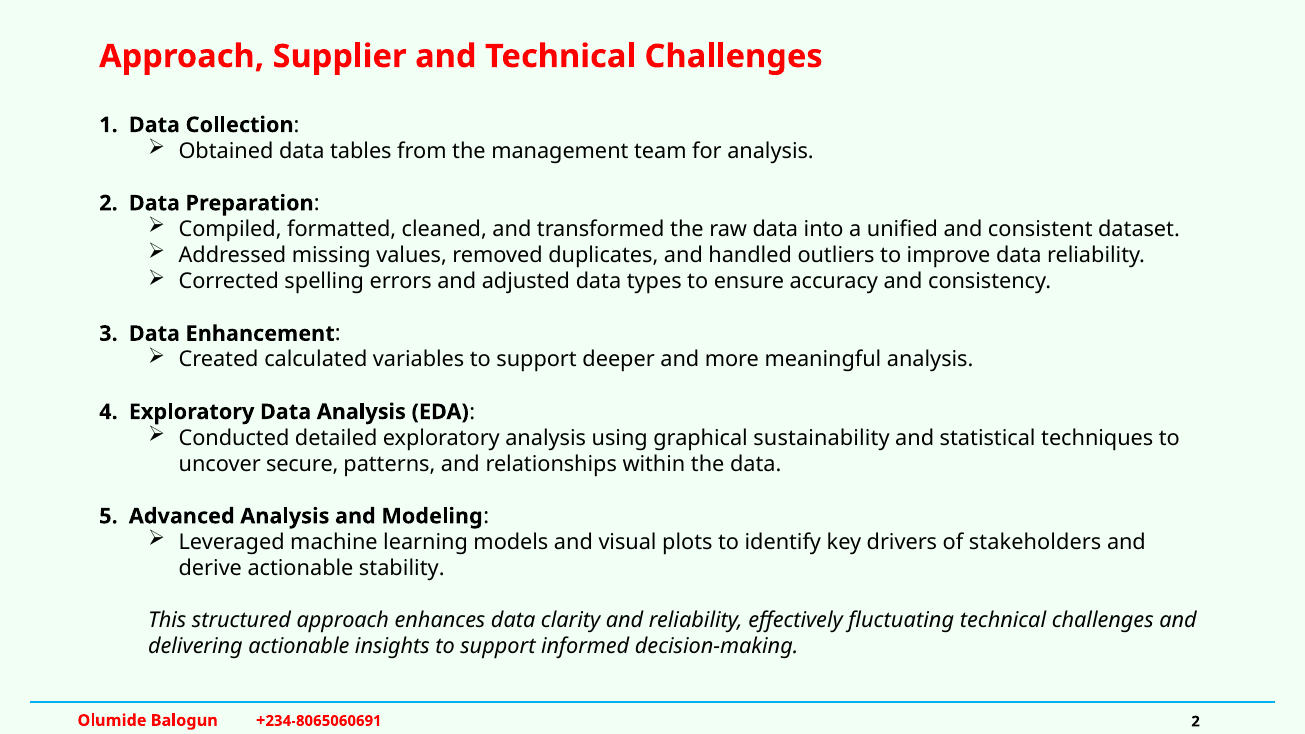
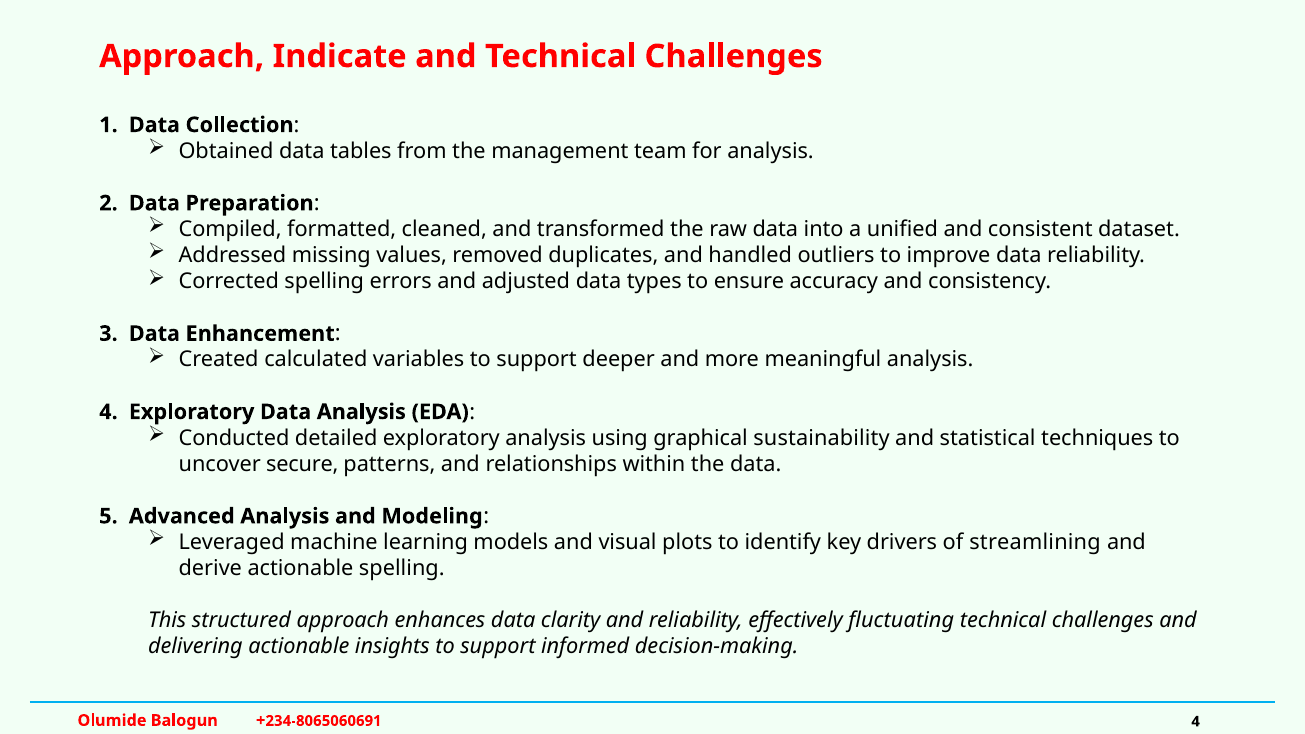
Supplier: Supplier -> Indicate (340, 56)
stakeholders: stakeholders -> streamlining (1035, 542)
actionable stability: stability -> spelling (402, 568)
+234-8065060691 2: 2 -> 4 (1196, 722)
